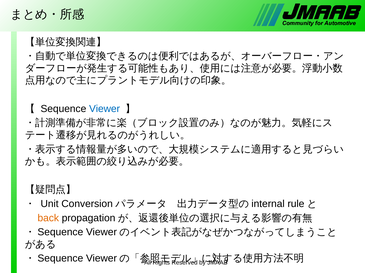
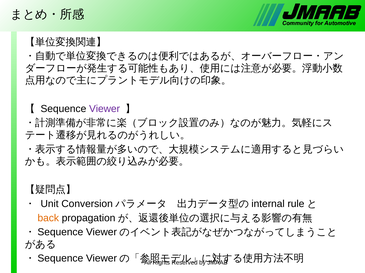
Viewer colour: blue -> purple (105, 109)
